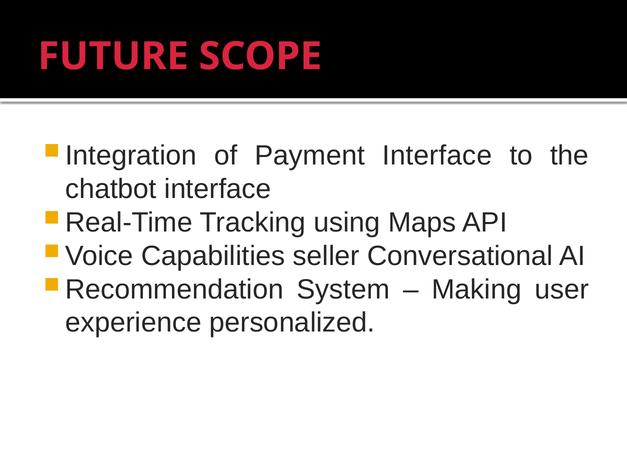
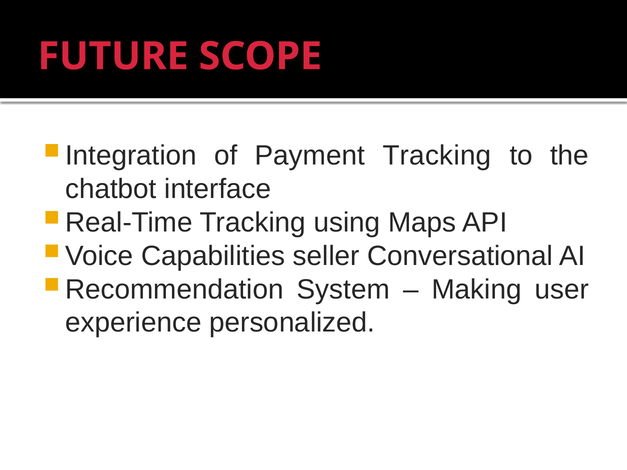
Payment Interface: Interface -> Tracking (437, 156)
